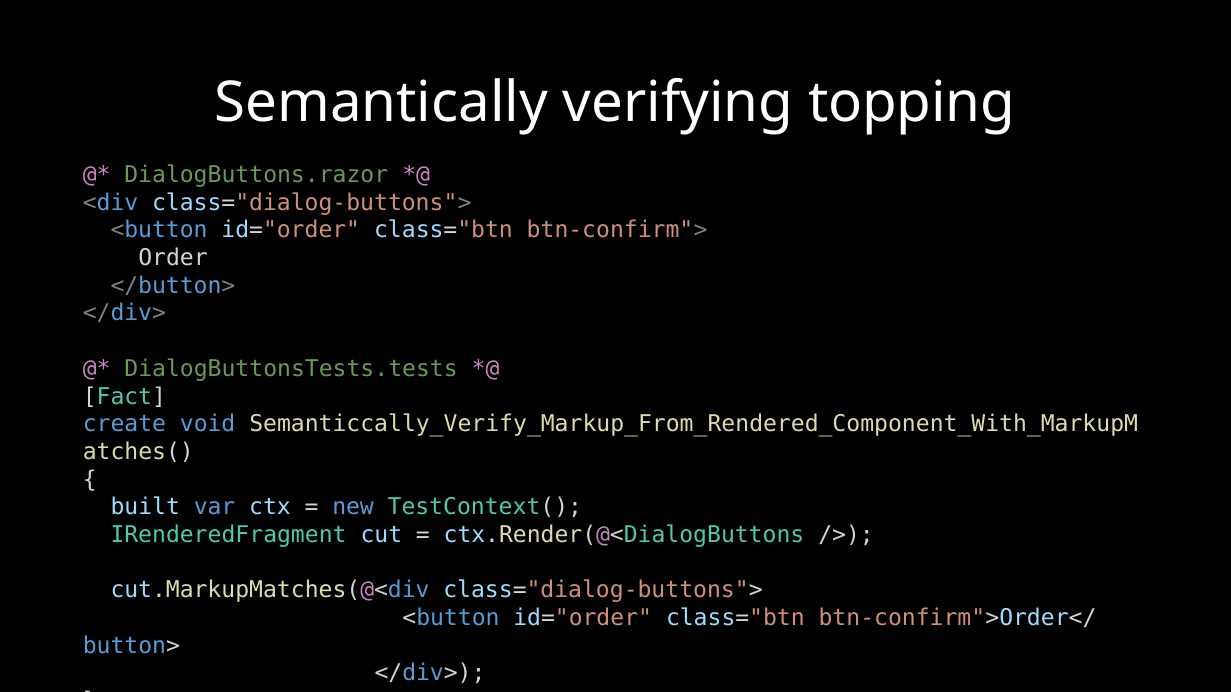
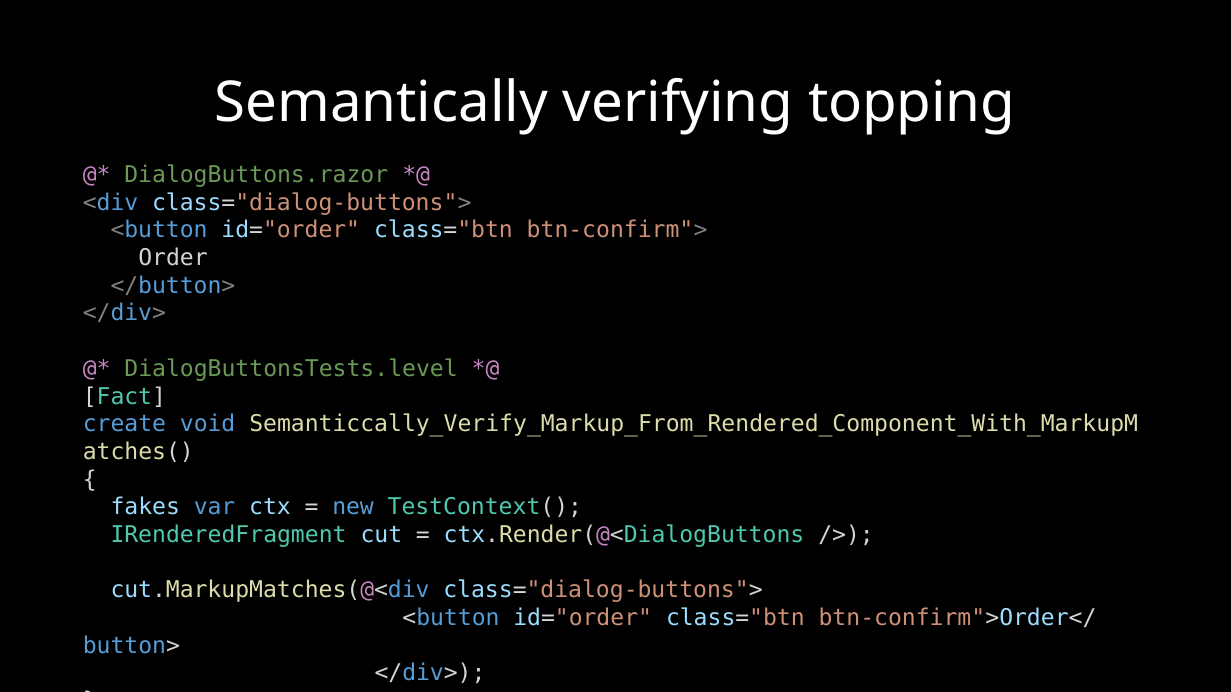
DialogButtonsTests.tests: DialogButtonsTests.tests -> DialogButtonsTests.level (291, 369)
built: built -> fakes (145, 507)
